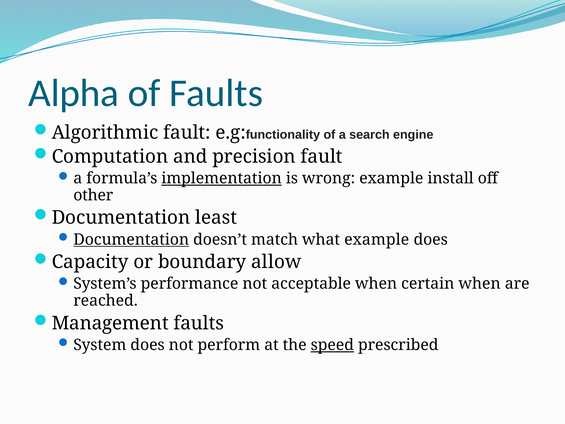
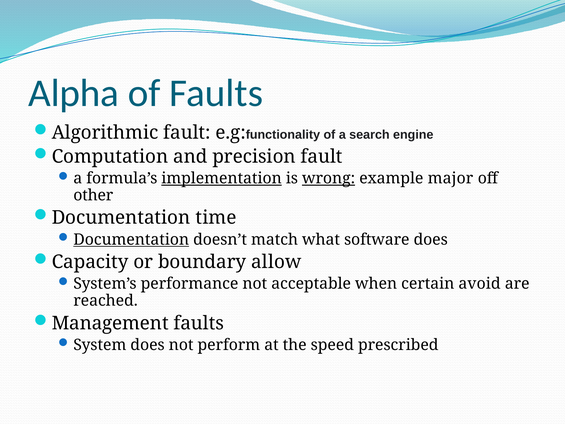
wrong underline: none -> present (329, 178)
install: install -> major (450, 178)
least: least -> time (216, 218)
what example: example -> software (377, 239)
certain when: when -> avoid (480, 284)
speed underline: present -> none (332, 345)
